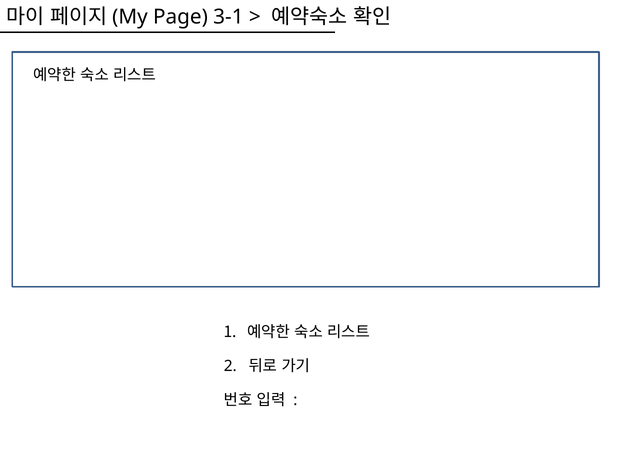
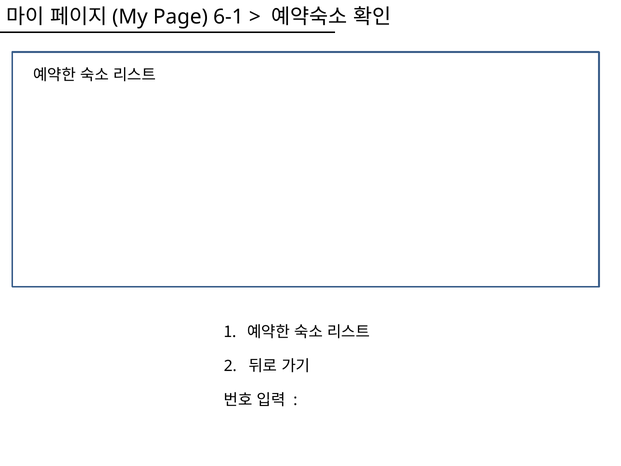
3-1: 3-1 -> 6-1 (228, 17)
